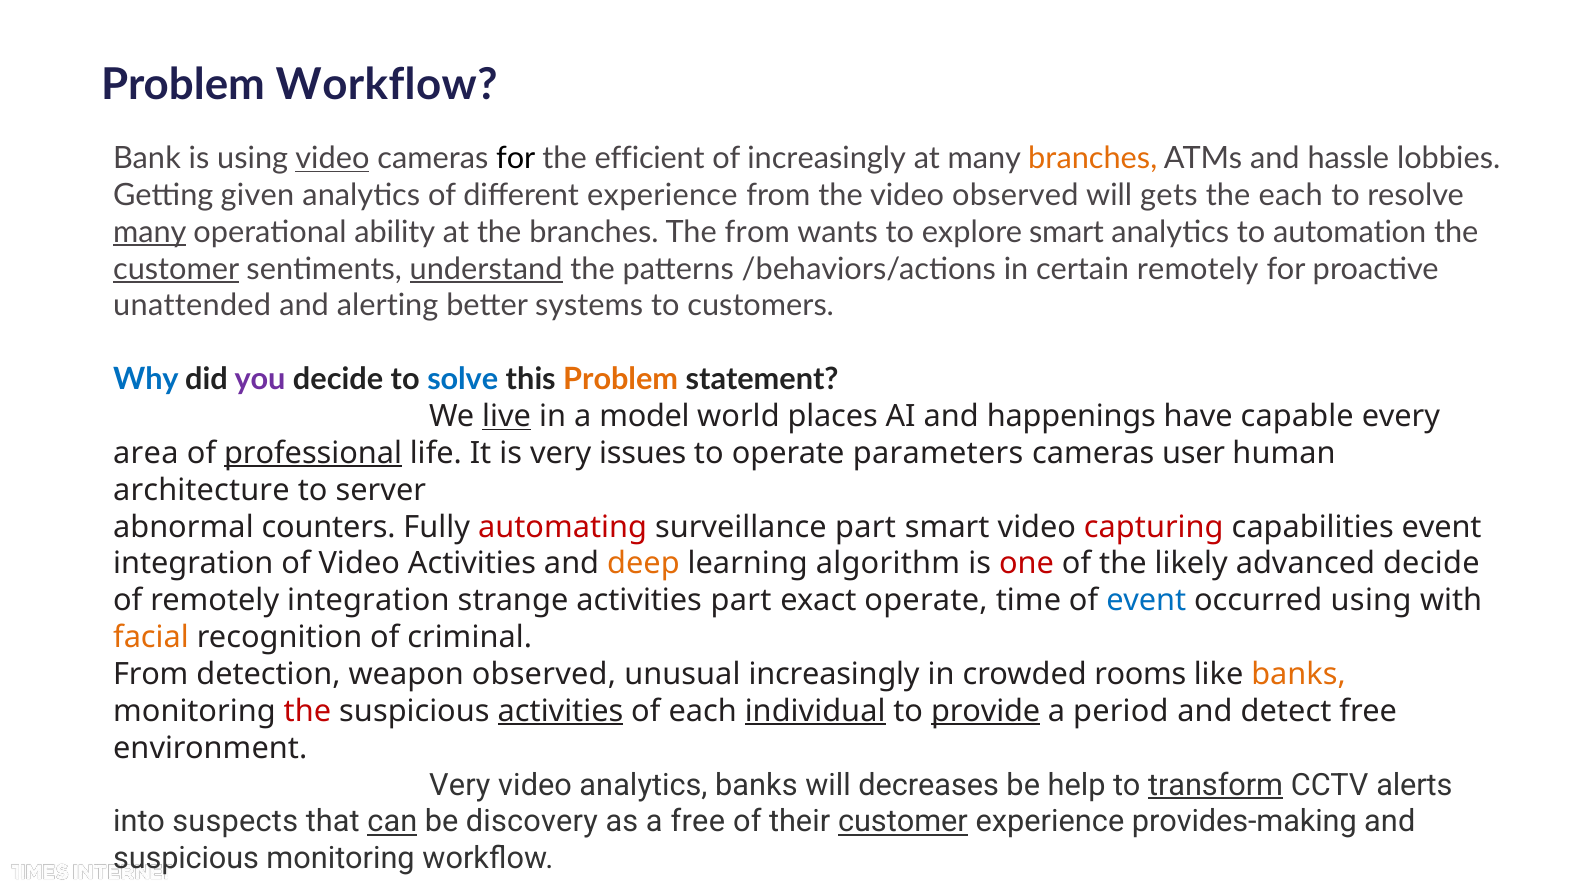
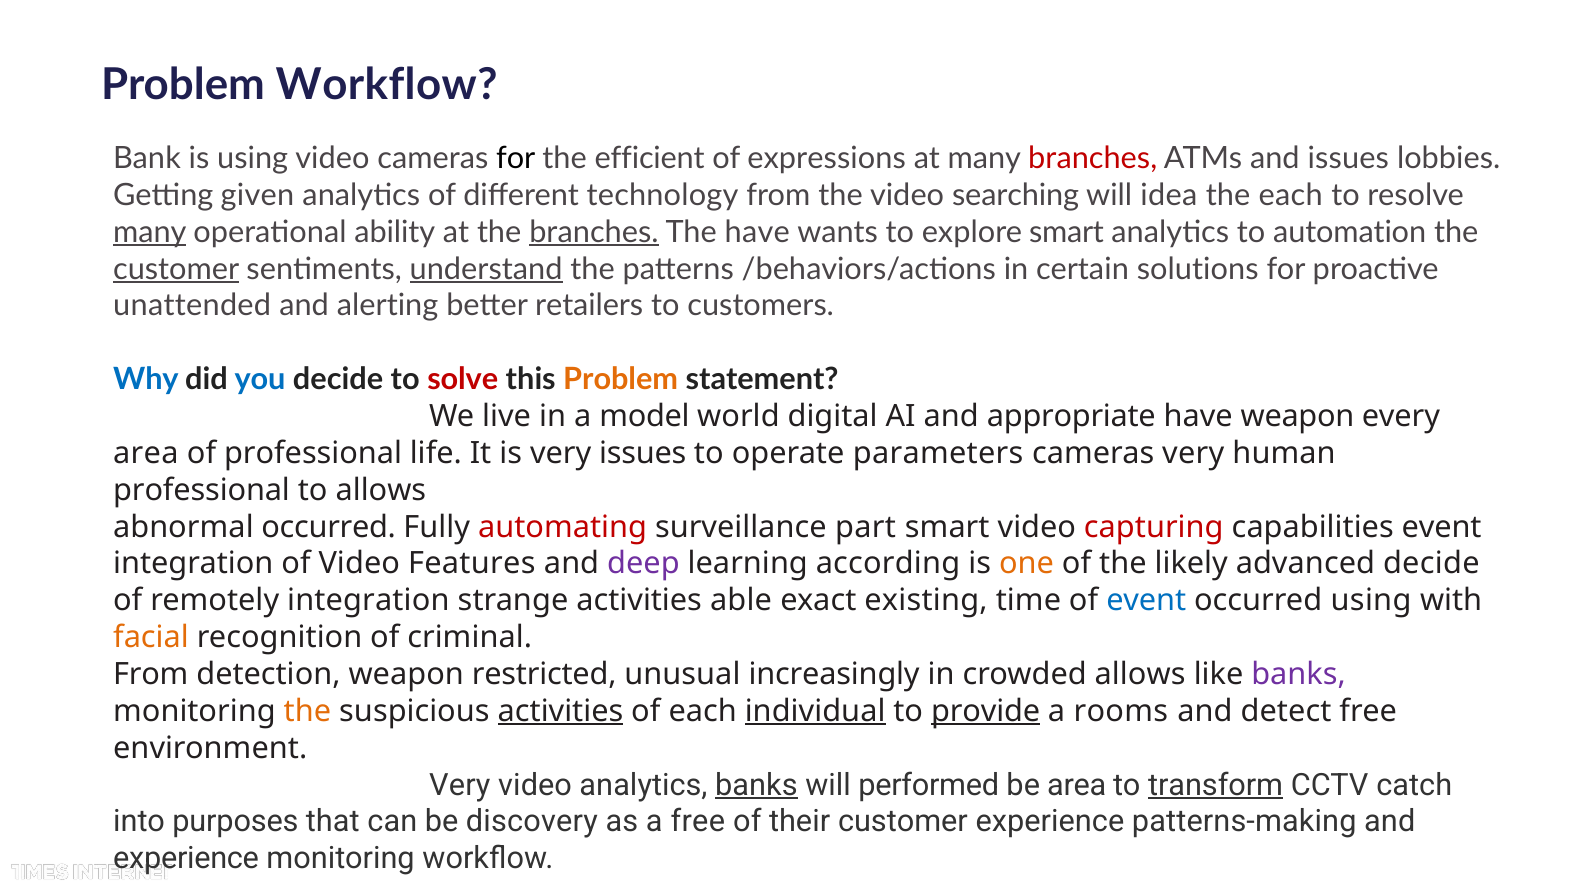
video underline: present -> none (332, 158)
of increasingly: increasingly -> expressions (827, 158)
branches colour: orange -> red (1093, 158)
and hassle: hassle -> issues (1348, 158)
different experience: experience -> technology (663, 195)
video observed: observed -> searching (1016, 195)
gets: gets -> idea (1169, 195)
branches underline: none -> present (594, 232)
The from: from -> have (757, 232)
certain remotely: remotely -> solutions (1198, 269)
systems: systems -> retailers (589, 306)
you colour: purple -> blue (260, 380)
solve colour: blue -> red (463, 380)
live underline: present -> none (507, 416)
places: places -> digital (833, 416)
happenings: happenings -> appropriate (1071, 416)
have capable: capable -> weapon (1297, 416)
professional underline: present -> none (313, 453)
cameras user: user -> very (1193, 453)
architecture: architecture -> professional (202, 490)
to server: server -> allows (381, 490)
abnormal counters: counters -> occurred (329, 527)
Video Activities: Activities -> Features (472, 564)
deep colour: orange -> purple (643, 564)
algorithm: algorithm -> according (888, 564)
one colour: red -> orange (1027, 564)
activities part: part -> able (741, 601)
exact operate: operate -> existing (926, 601)
weapon observed: observed -> restricted (544, 674)
crowded rooms: rooms -> allows (1140, 674)
banks colour: orange -> purple (1299, 674)
the colour: red -> orange (307, 711)
period: period -> rooms (1121, 711)
banks underline: none -> present (756, 785)
decreases: decreases -> performed (929, 785)
be help: help -> area (1077, 785)
alerts: alerts -> catch (1414, 785)
suspects: suspects -> purposes (235, 822)
can underline: present -> none (392, 822)
customer underline: present -> none (903, 822)
provides-making: provides-making -> patterns-making (1244, 822)
suspicious: suspicious -> experience (186, 859)
